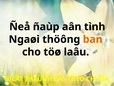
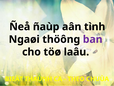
ban colour: orange -> purple (93, 39)
